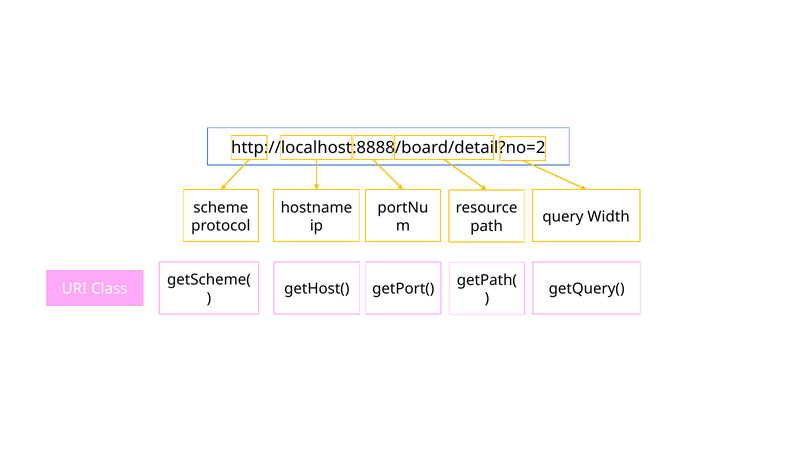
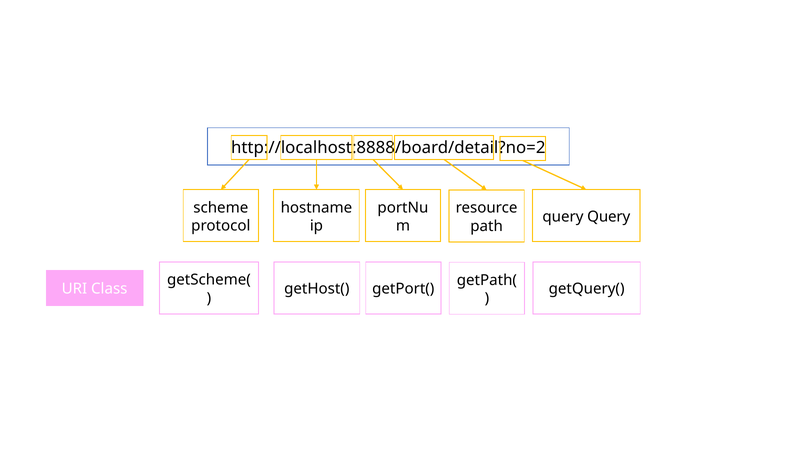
query Width: Width -> Query (609, 217)
